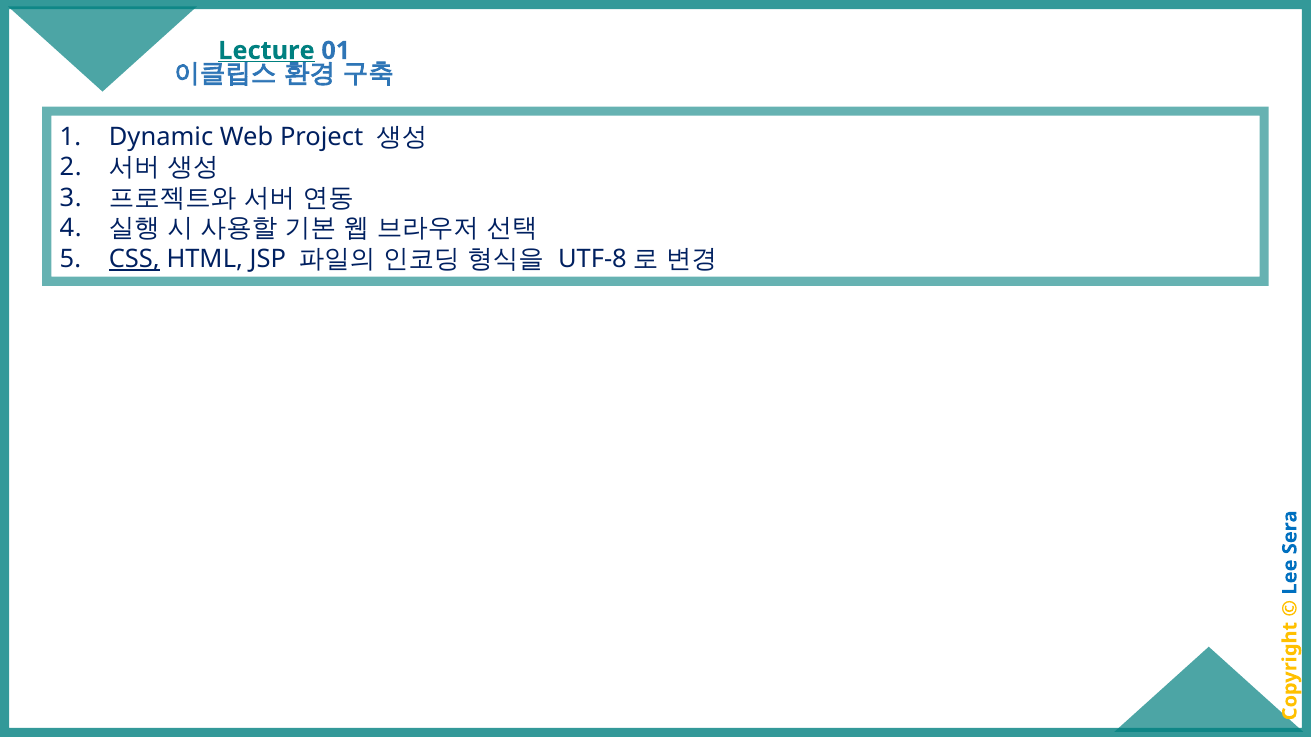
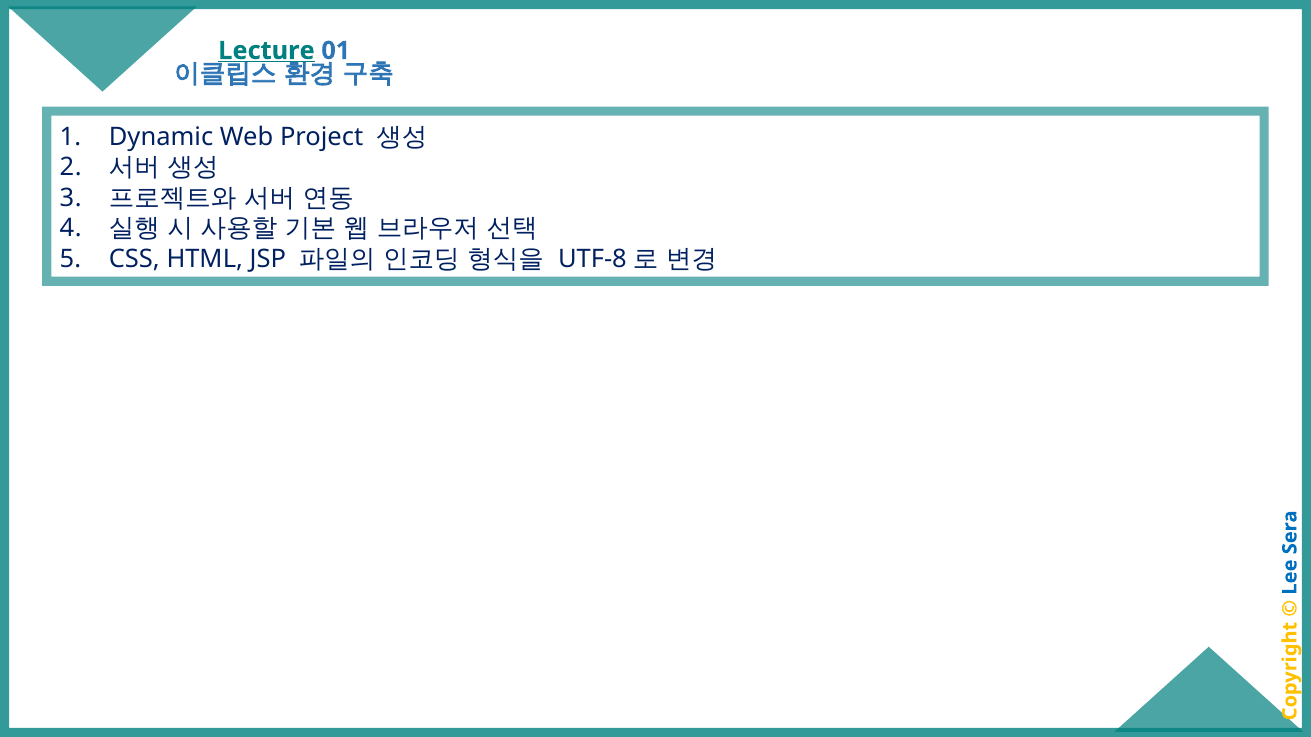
CSS underline: present -> none (134, 259)
